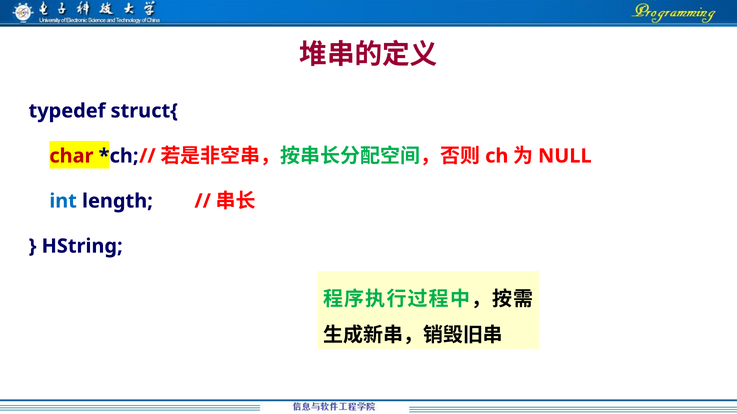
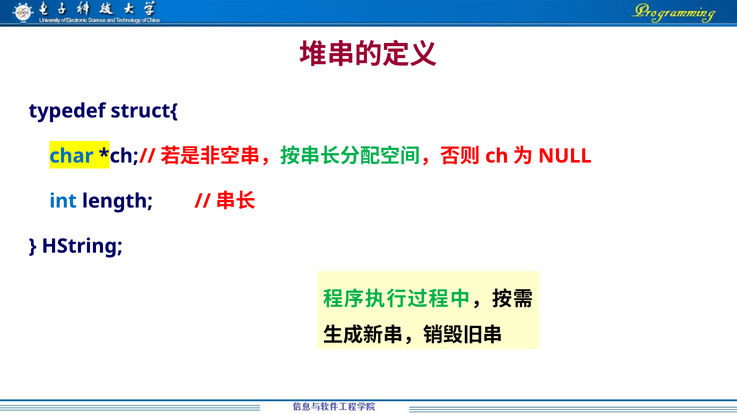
char colour: red -> blue (71, 156)
